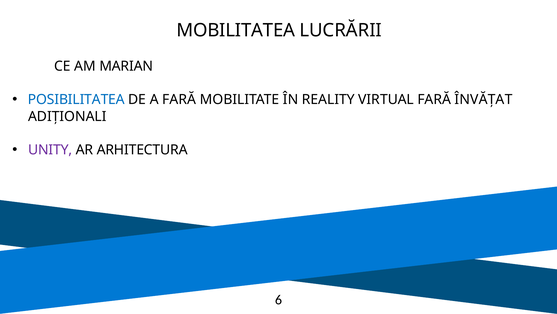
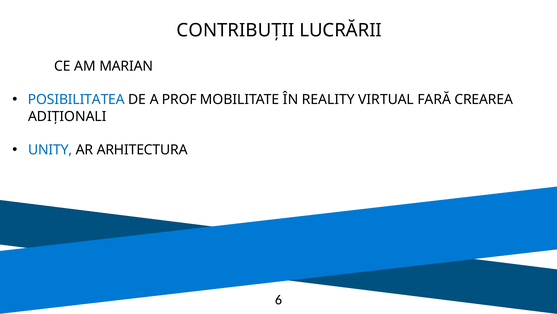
MOBILITATEA: MOBILITATEA -> CONTRIBUȚII (236, 30)
A FARĂ: FARĂ -> PROF (179, 99)
ÎNVĂȚAT: ÎNVĂȚAT -> CREAREA (484, 99)
UNITY colour: purple -> blue (50, 150)
